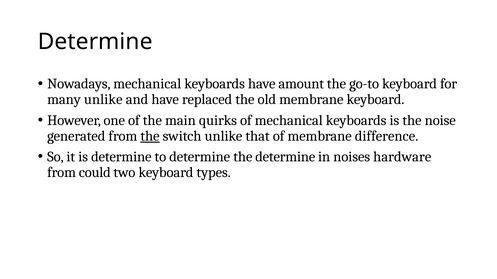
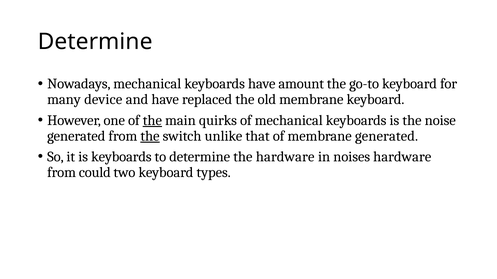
many unlike: unlike -> device (103, 100)
the underline: none -> present (152, 121)
membrane difference: difference -> generated (387, 136)
is determine: determine -> keyboards (121, 157)
the determine: determine -> hardware (285, 157)
